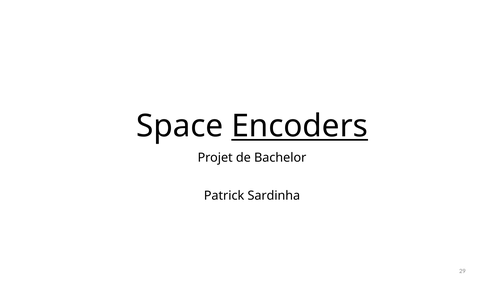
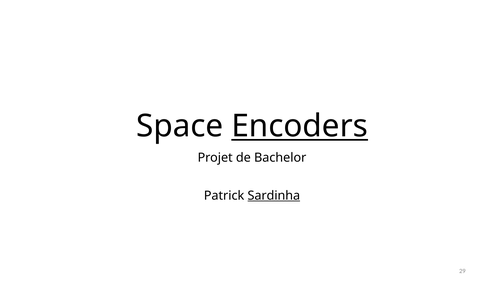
Sardinha underline: none -> present (274, 195)
